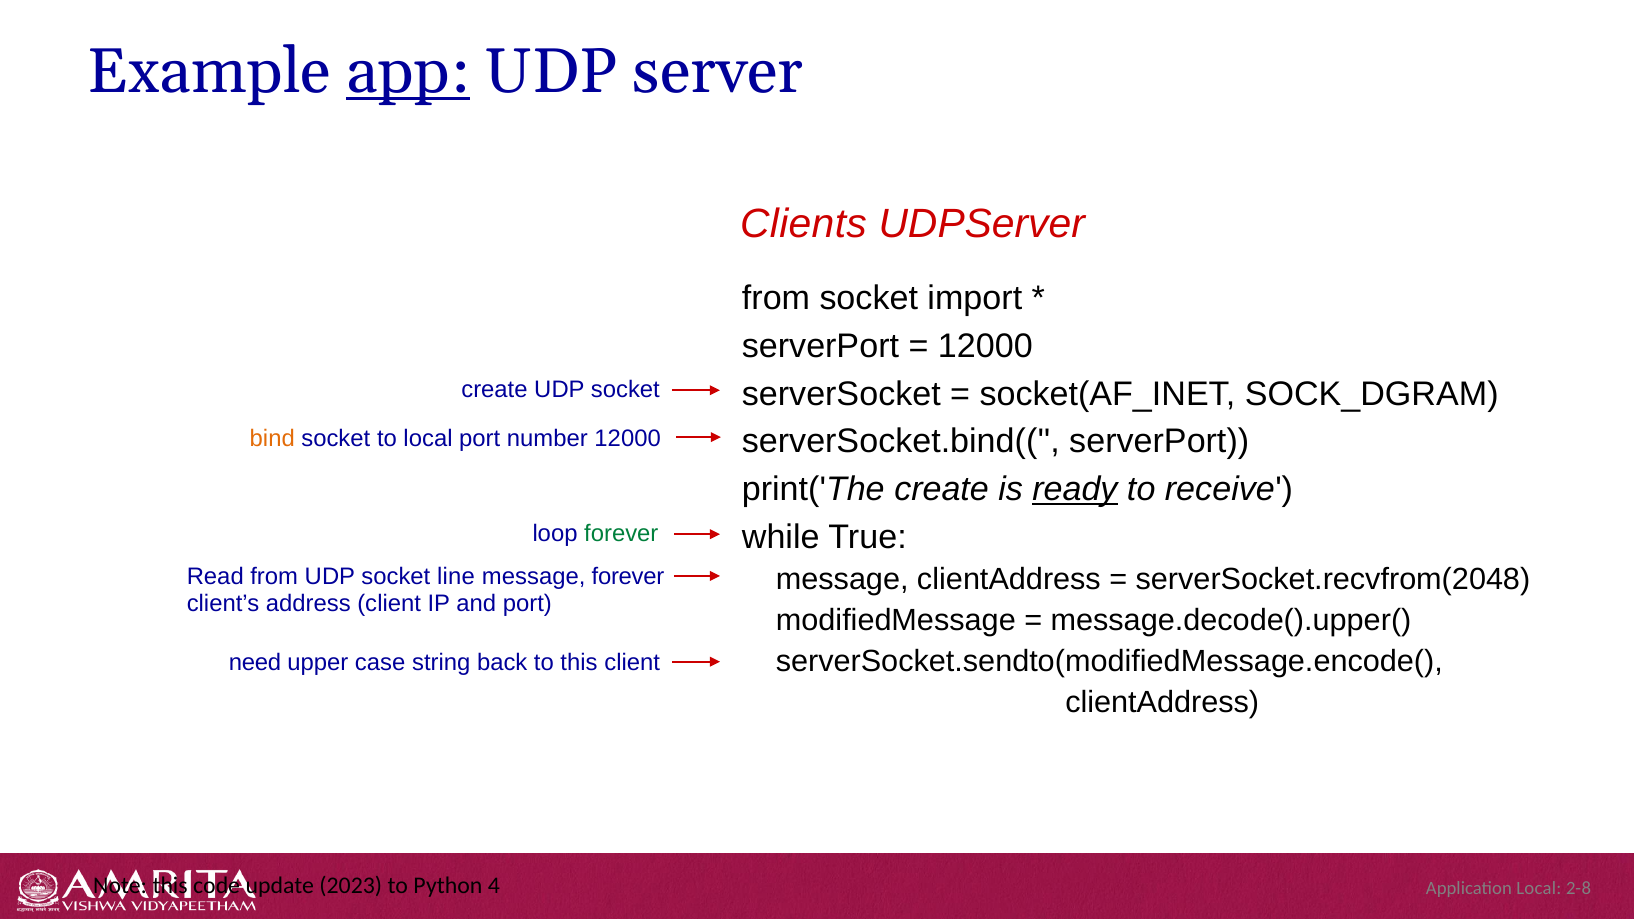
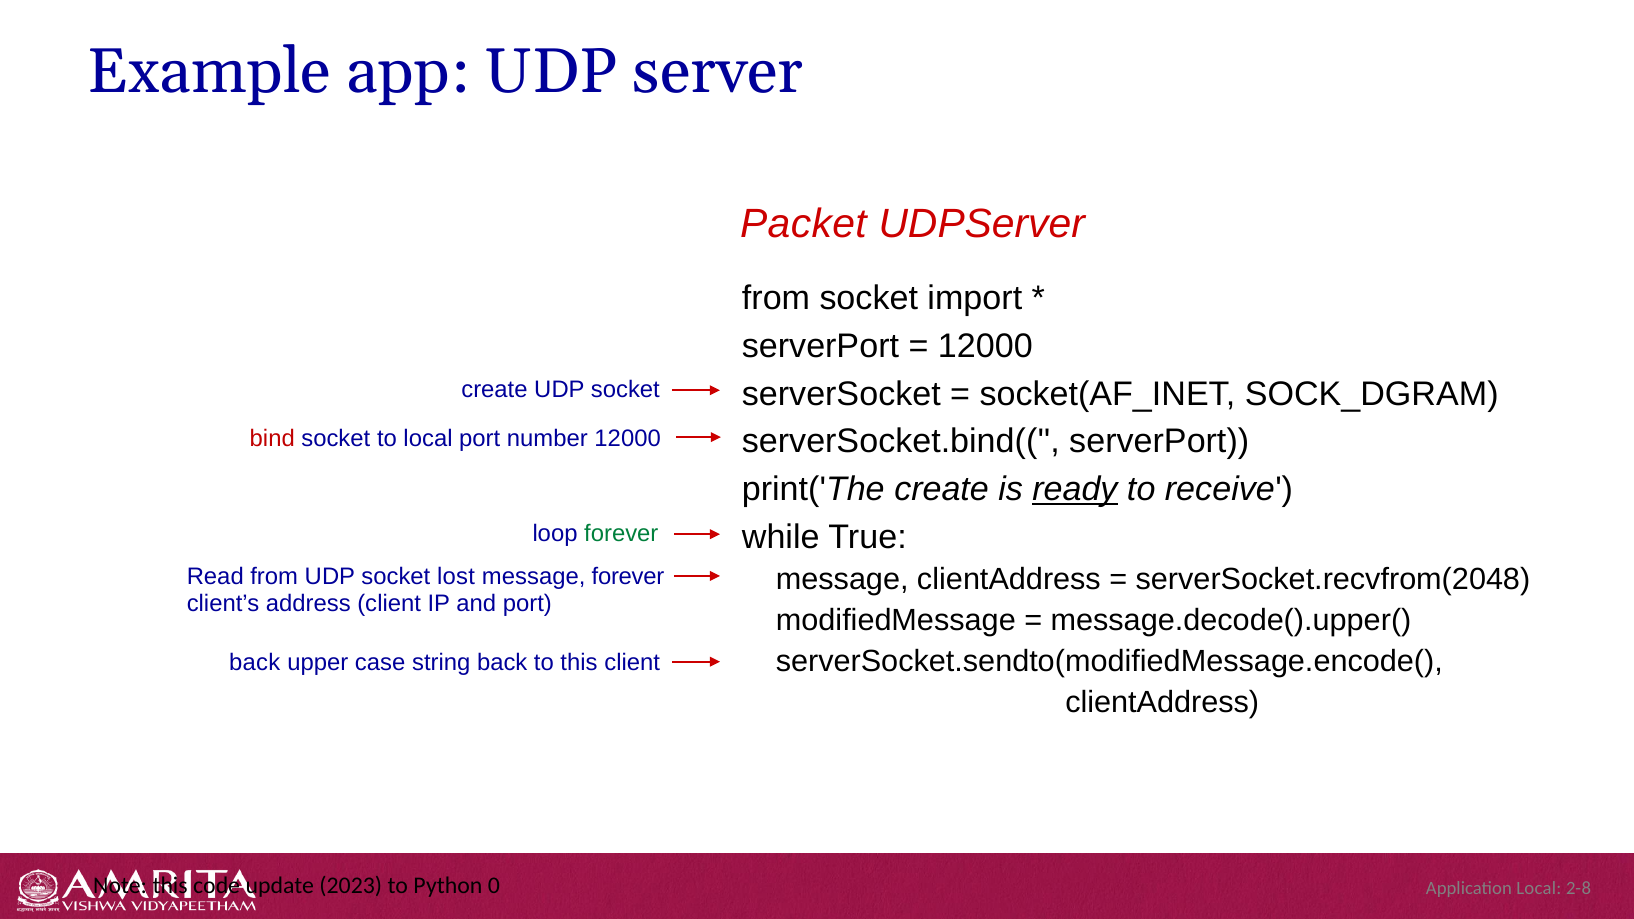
app underline: present -> none (408, 71)
Clients: Clients -> Packet (803, 224)
bind colour: orange -> red (272, 439)
line: line -> lost (456, 576)
need: need -> back (255, 663)
4: 4 -> 0 (494, 885)
